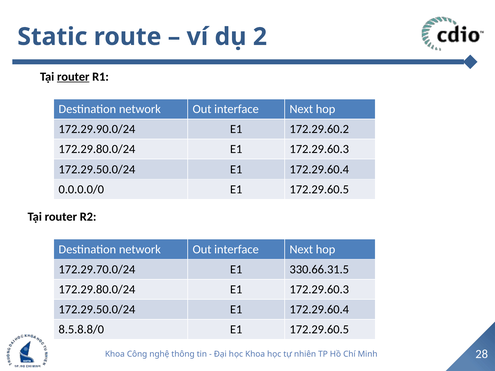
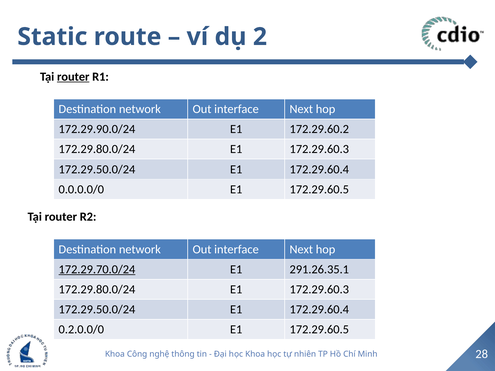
172.29.70.0/24 underline: none -> present (97, 270)
330.66.31.5: 330.66.31.5 -> 291.26.35.1 (319, 270)
8.5.8.8/0: 8.5.8.8/0 -> 0.2.0.0/0 (81, 330)
